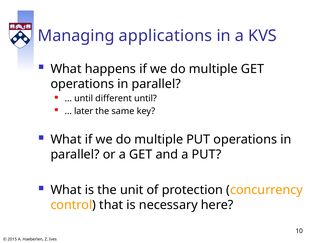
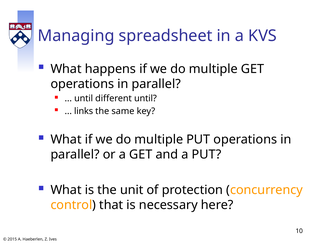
applications: applications -> spreadsheet (166, 36)
later: later -> links (84, 111)
